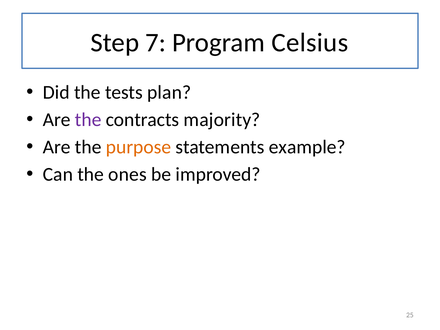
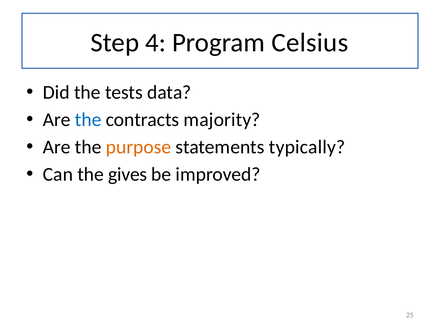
7: 7 -> 4 (156, 43)
plan: plan -> data (169, 92)
the colour: purple -> blue (88, 120)
example: example -> typically (307, 147)
ones: ones -> gives (128, 174)
